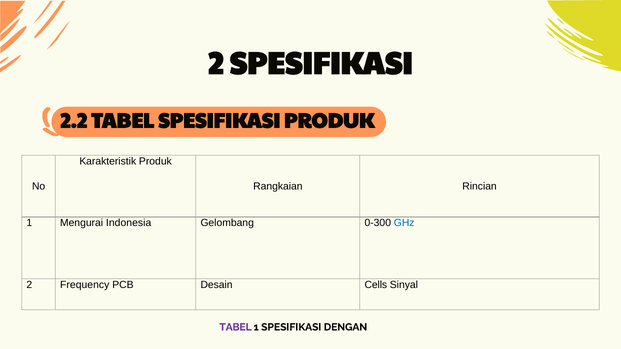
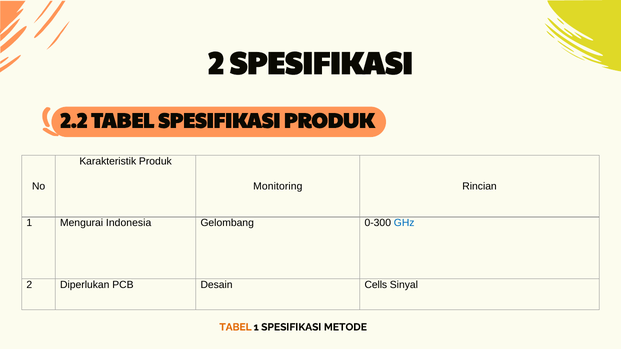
Rangkaian: Rangkaian -> Monitoring (278, 186)
Frequency: Frequency -> Diperlukan (85, 285)
TABEL colour: purple -> orange (235, 327)
DENGAN: DENGAN -> METODE (345, 327)
